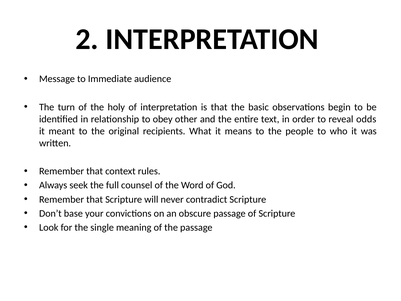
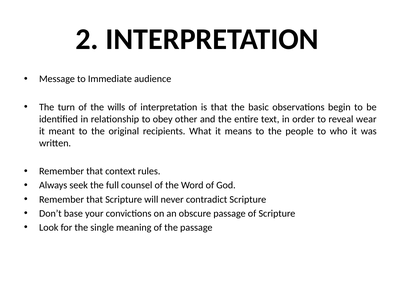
holy: holy -> wills (116, 107)
odds: odds -> wear (366, 119)
